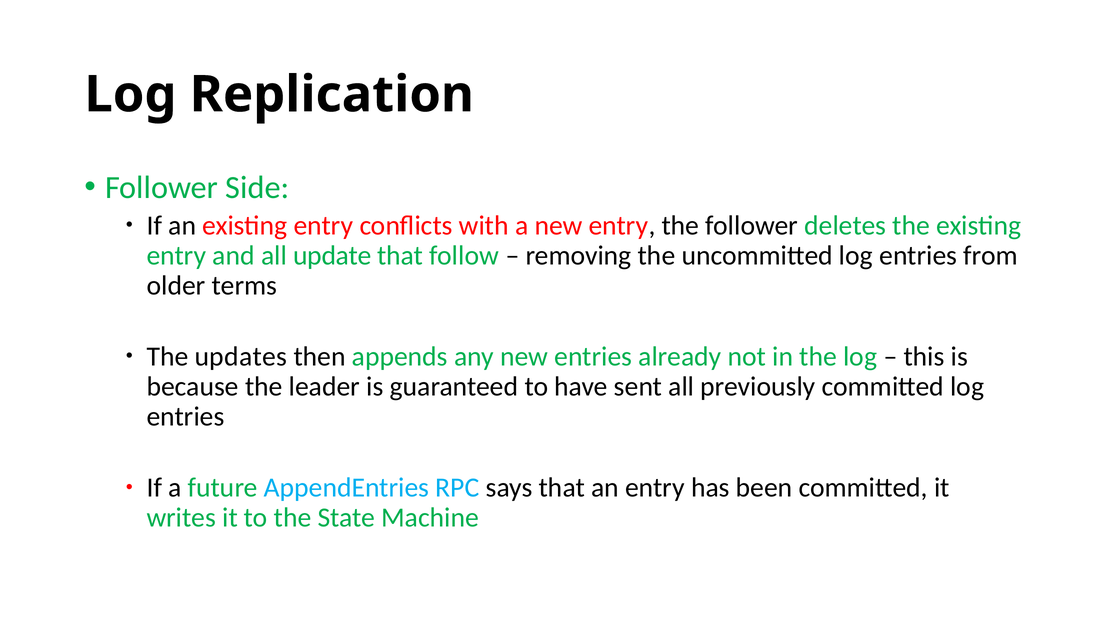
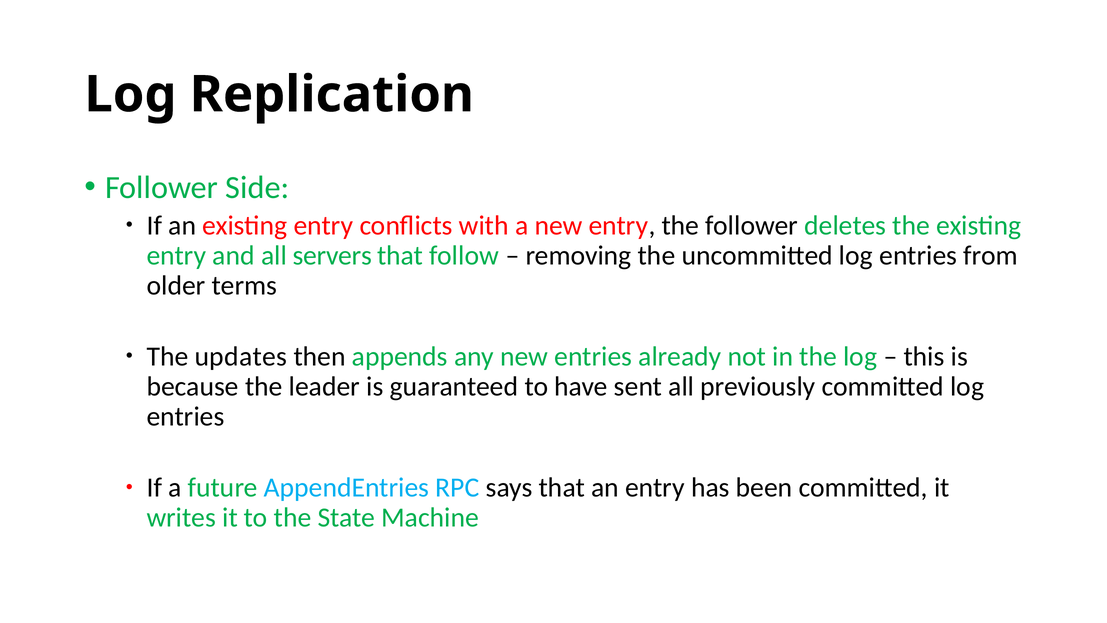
update: update -> servers (332, 255)
